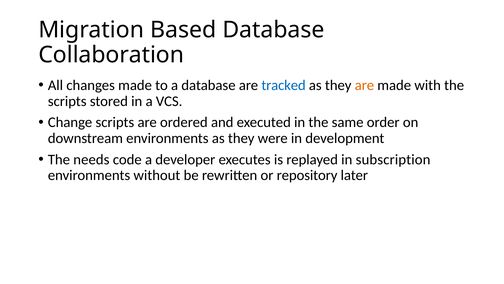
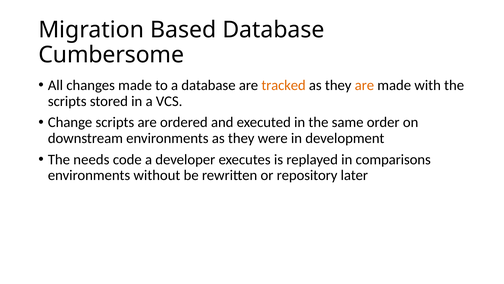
Collaboration: Collaboration -> Cumbersome (111, 55)
tracked colour: blue -> orange (284, 85)
subscription: subscription -> comparisons (393, 159)
